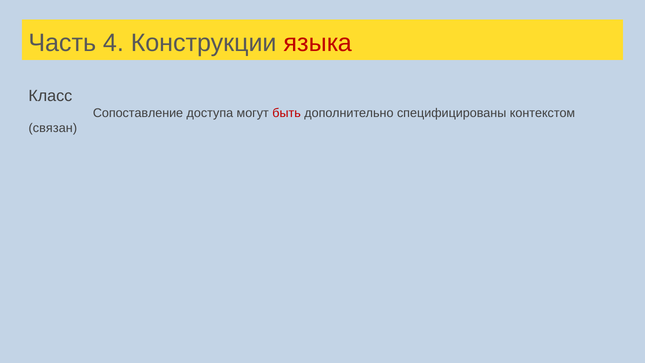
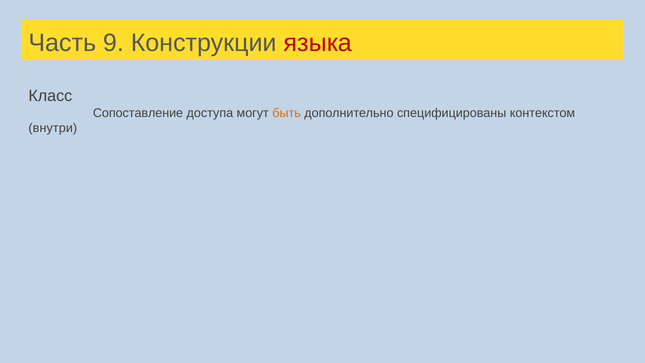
4: 4 -> 9 (113, 43)
быть colour: red -> orange (287, 113)
связан: связан -> внутри (53, 128)
